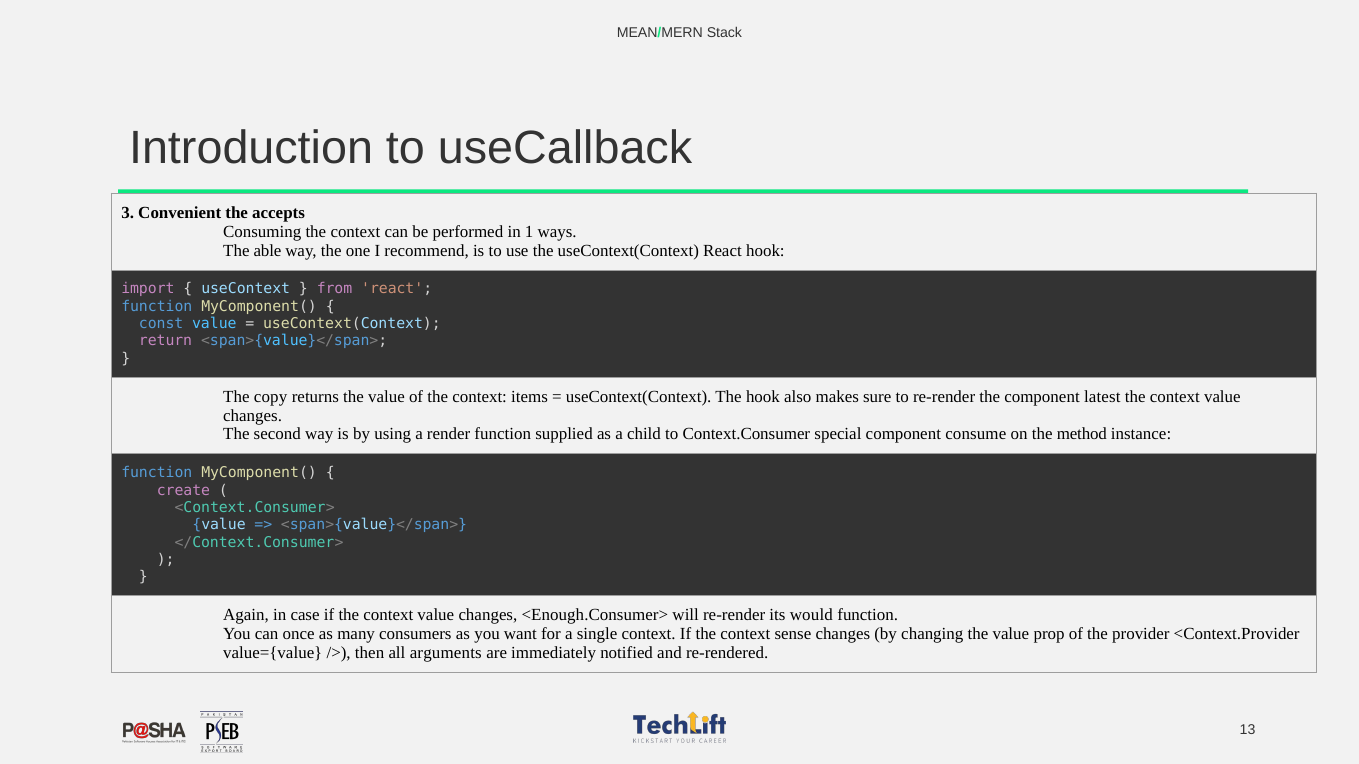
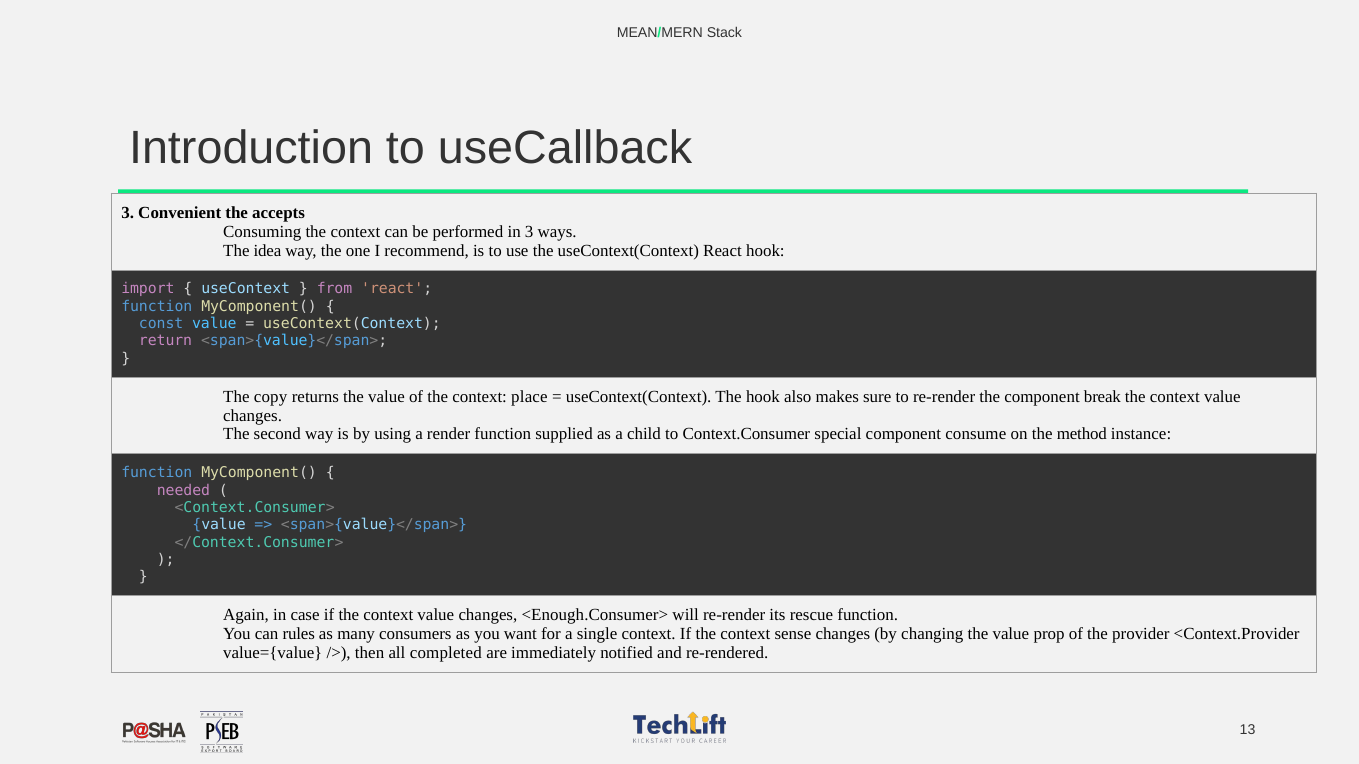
in 1: 1 -> 3 (529, 232)
able: able -> idea (267, 251)
items: items -> place (529, 397)
latest: latest -> break (1102, 397)
create: create -> needed (183, 490)
would: would -> rescue (811, 615)
once: once -> rules (299, 634)
arguments: arguments -> completed (446, 653)
